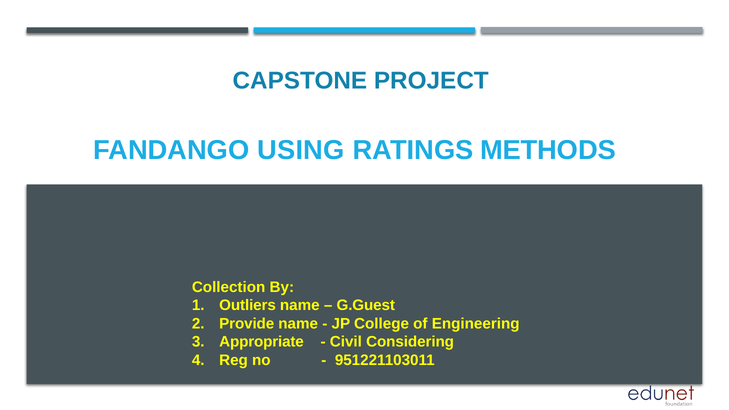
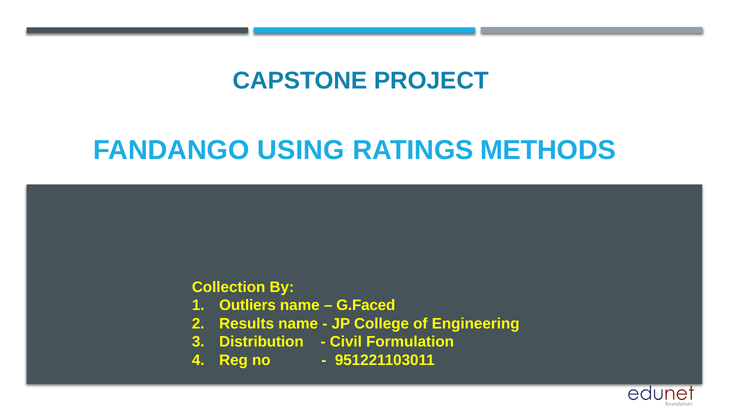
G.Guest: G.Guest -> G.Faced (366, 305)
Provide: Provide -> Results (247, 324)
Appropriate: Appropriate -> Distribution (261, 342)
Considering: Considering -> Formulation (410, 342)
